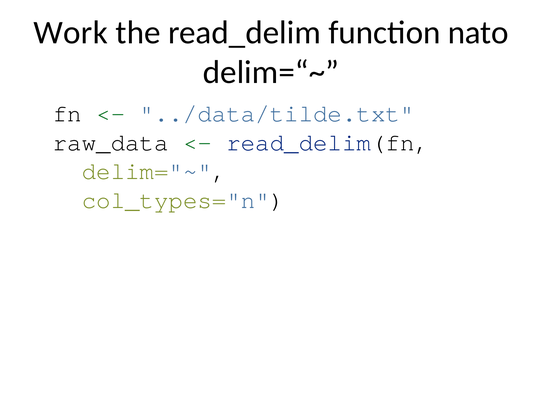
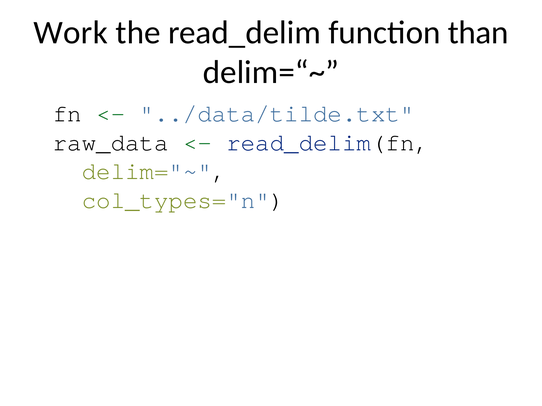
nato: nato -> than (478, 33)
